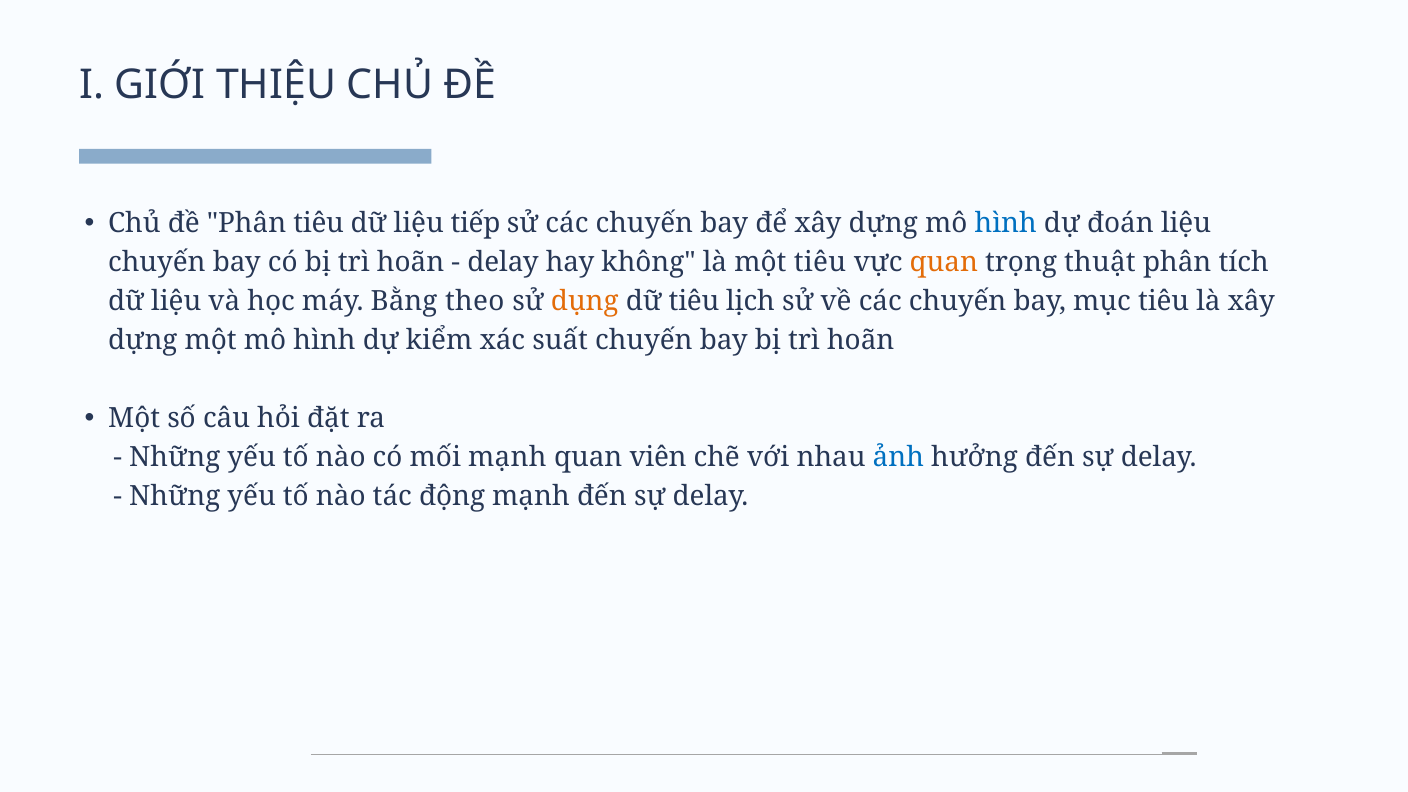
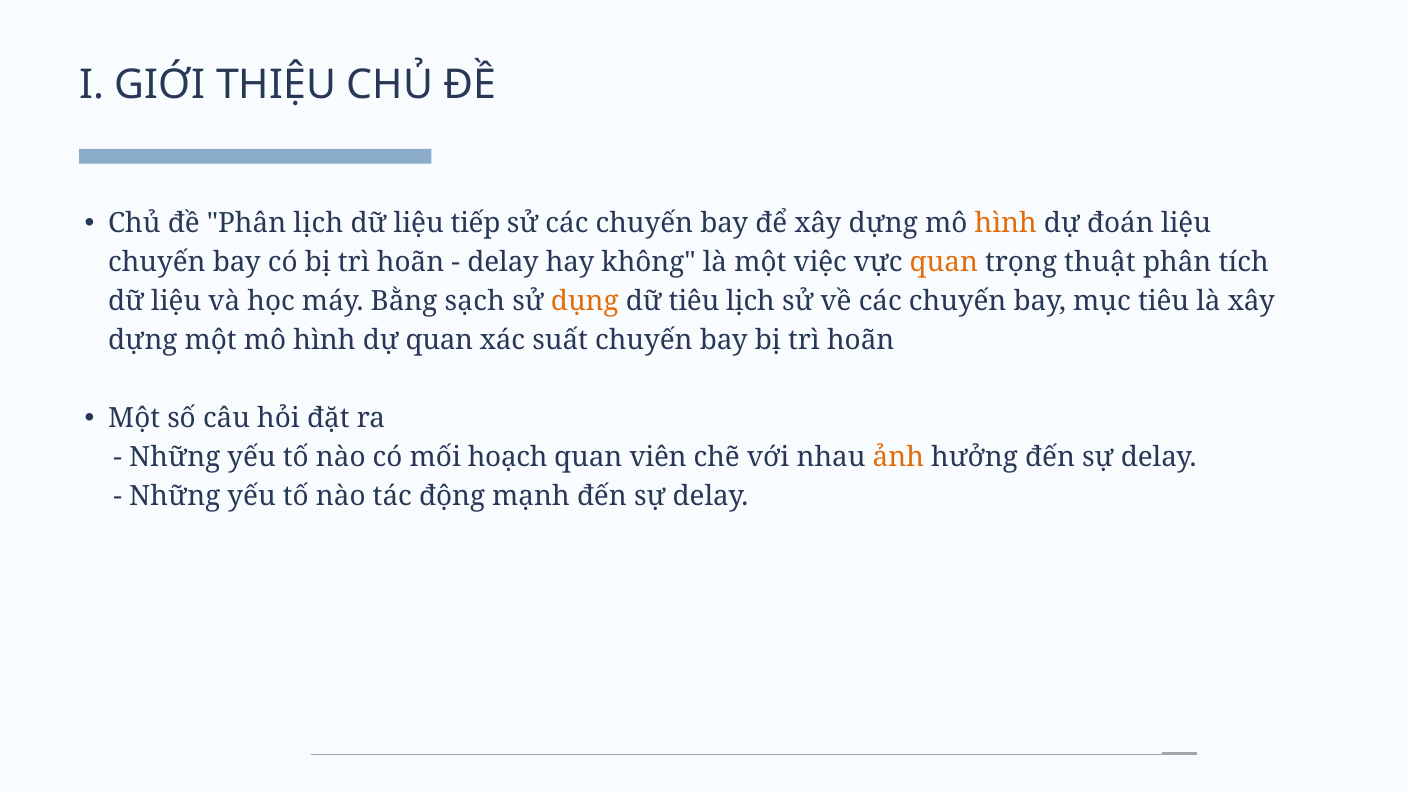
Phân tiêu: tiêu -> lịch (318, 223)
hình colour: blue -> orange (1006, 223)
một tiêu: tiêu -> việc (820, 262)
theo: theo -> sạch (475, 301)
dự kiểm: kiểm -> quan (439, 340)
mối mạnh: mạnh -> hoạch (508, 457)
ảnh colour: blue -> orange (898, 457)
